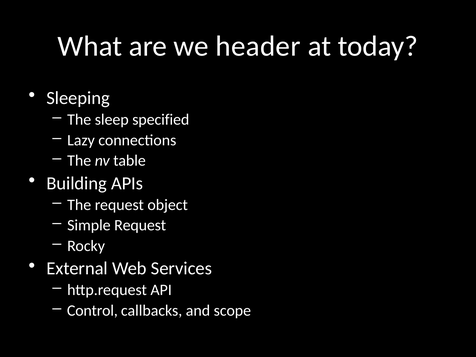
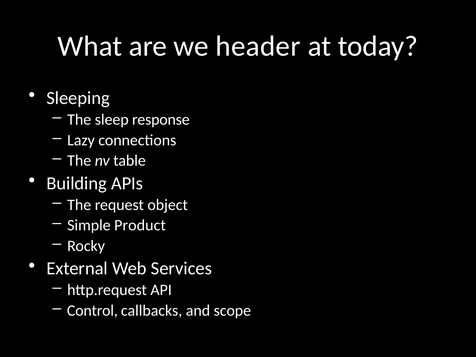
specified: specified -> response (161, 120)
Simple Request: Request -> Product (140, 225)
